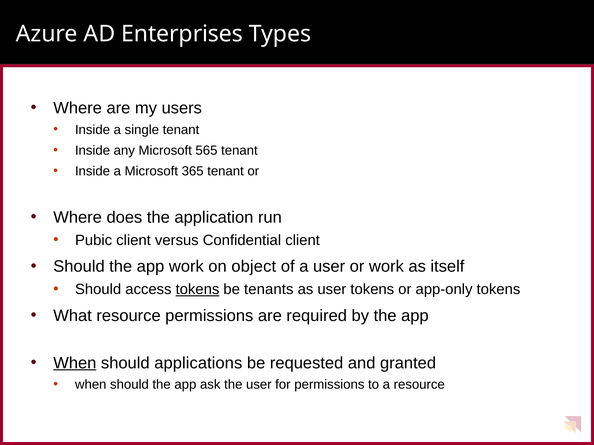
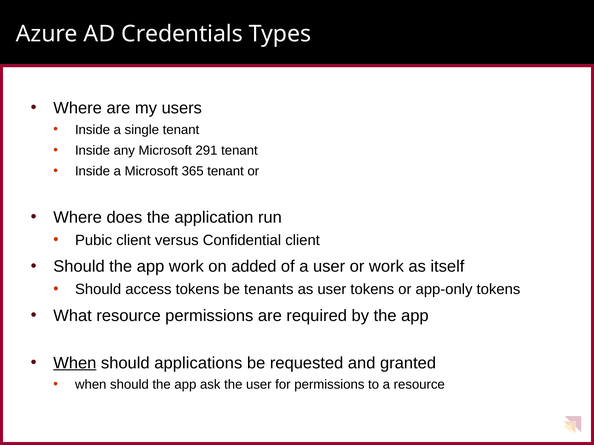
Enterprises: Enterprises -> Credentials (182, 34)
565: 565 -> 291 (206, 151)
object: object -> added (254, 267)
tokens underline: present -> none (197, 290)
